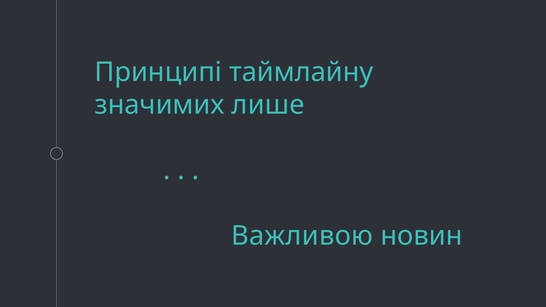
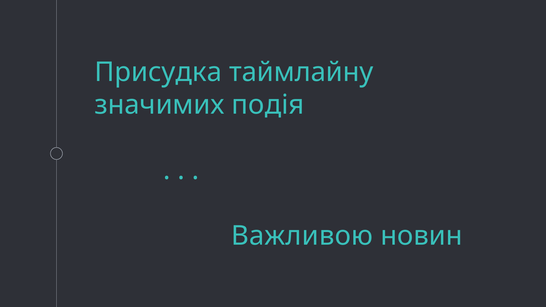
Принципі: Принципі -> Присудка (158, 72)
лише: лише -> подія (268, 105)
